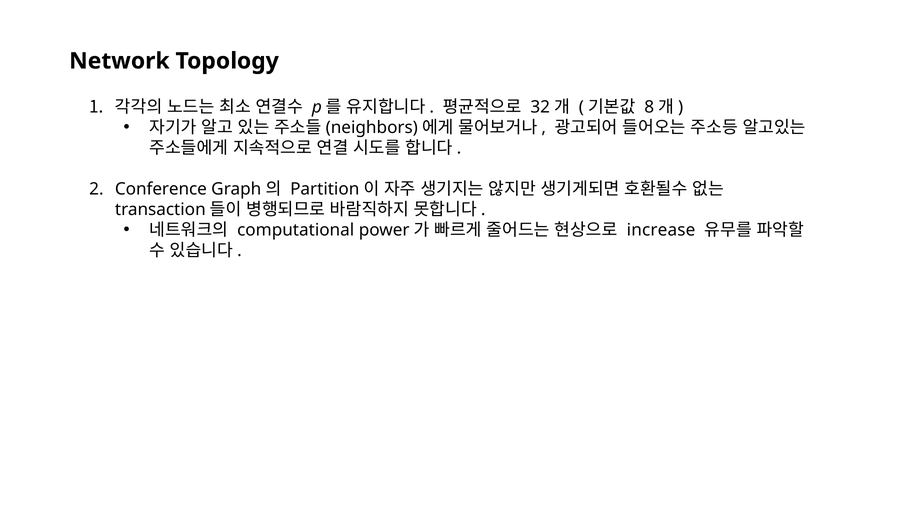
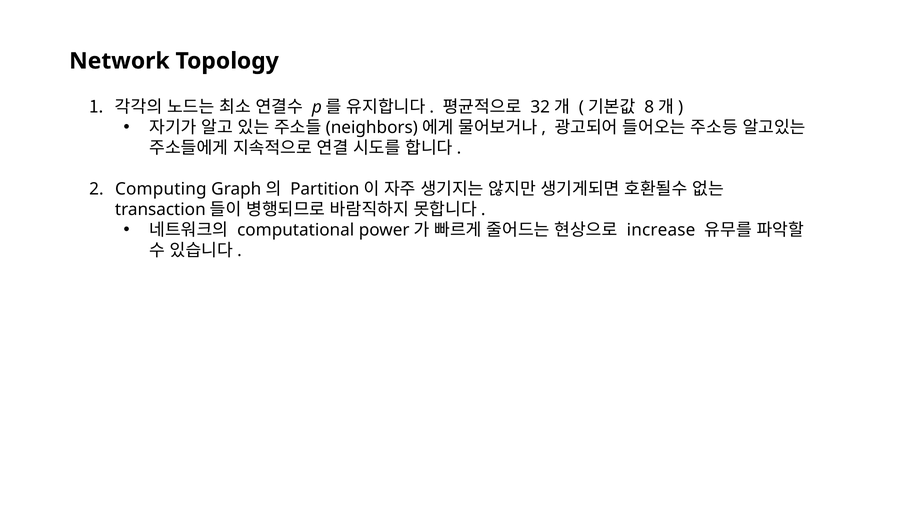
Conference: Conference -> Computing (161, 189)
